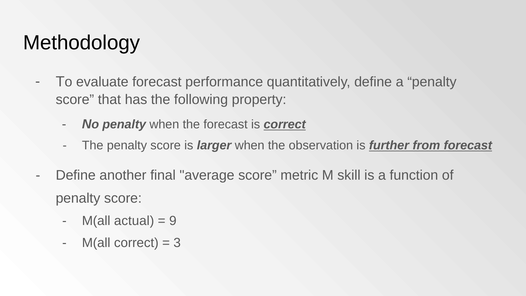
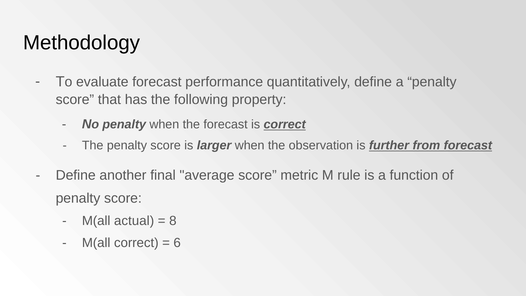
skill: skill -> rule (349, 175)
9: 9 -> 8 (173, 221)
3: 3 -> 6 (177, 243)
